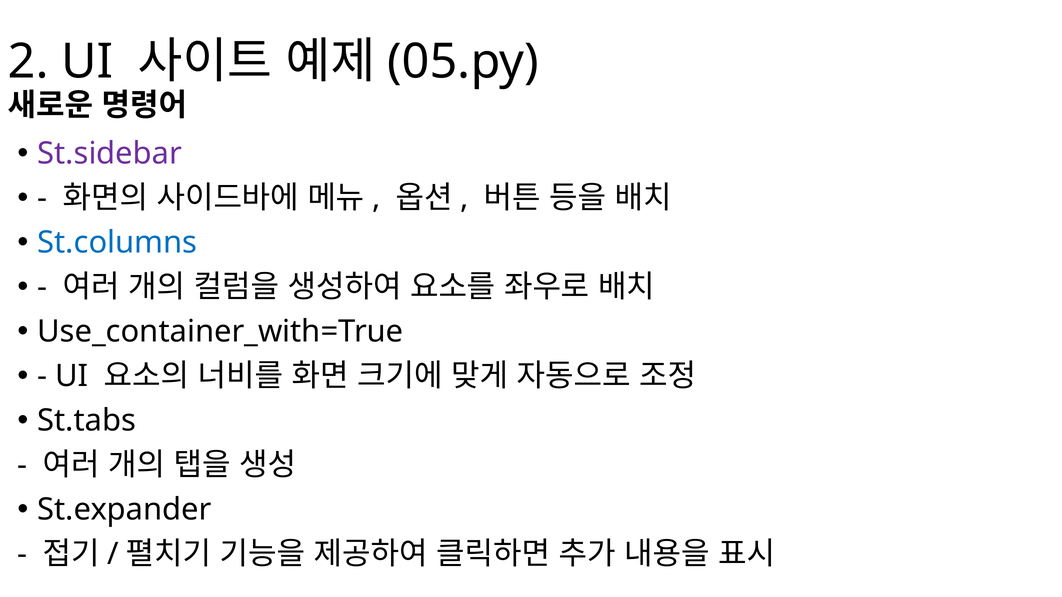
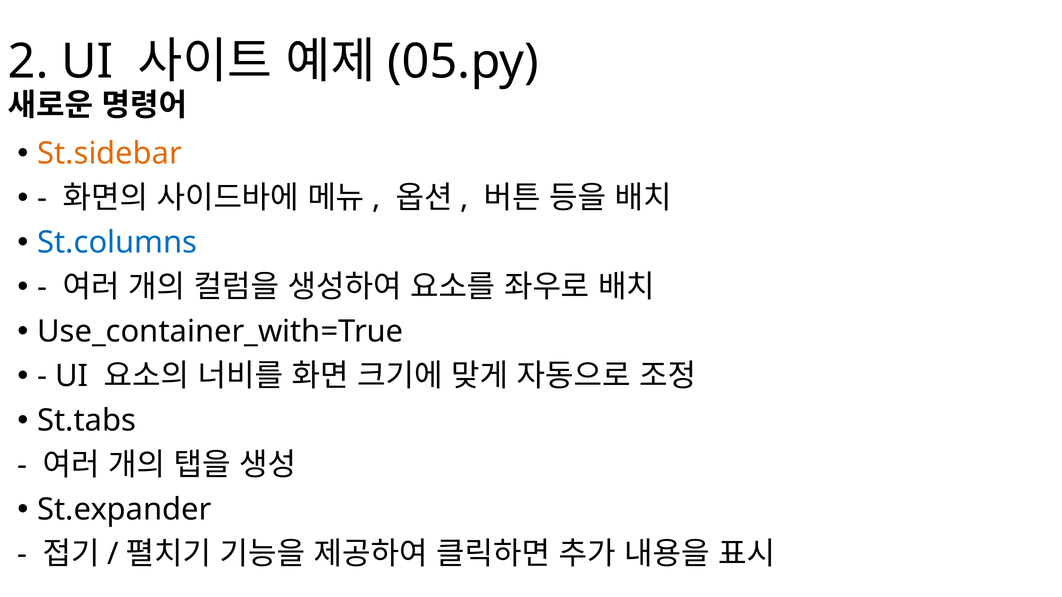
St.sidebar colour: purple -> orange (110, 154)
